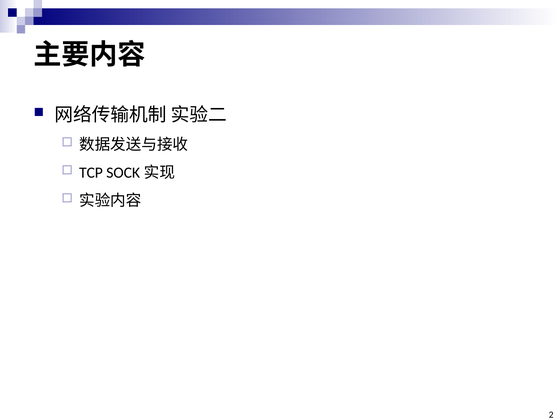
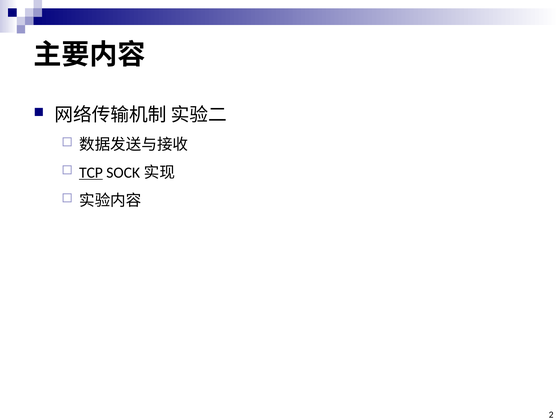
TCP underline: none -> present (91, 173)
